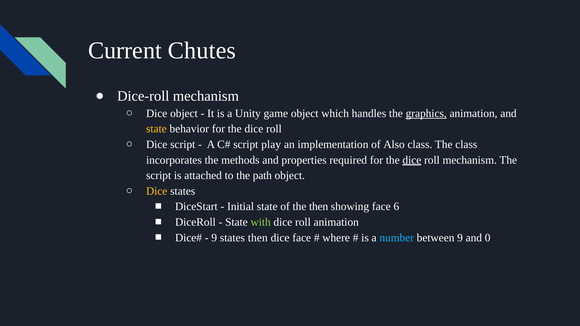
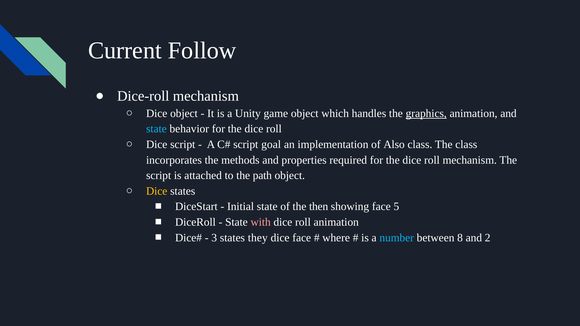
Chutes: Chutes -> Follow (202, 51)
state colour: yellow -> light blue (156, 129)
play: play -> goal (271, 145)
dice underline: present -> none (412, 160)
6: 6 -> 5 (396, 207)
with colour: light green -> pink (261, 222)
9: 9 -> 3 (214, 238)
states then: then -> they (258, 238)
between 9: 9 -> 8 (460, 238)
0: 0 -> 2 (488, 238)
